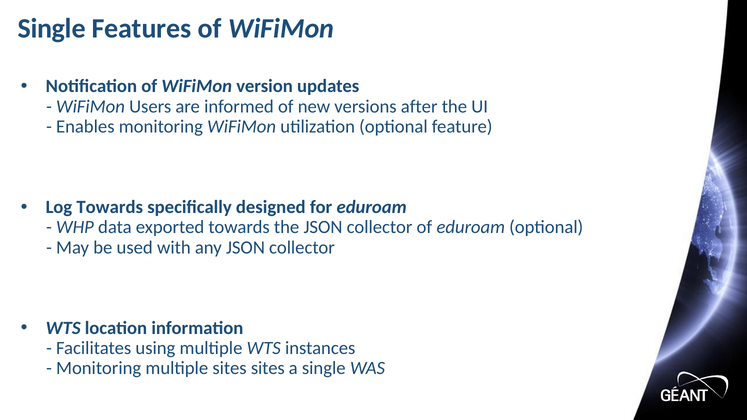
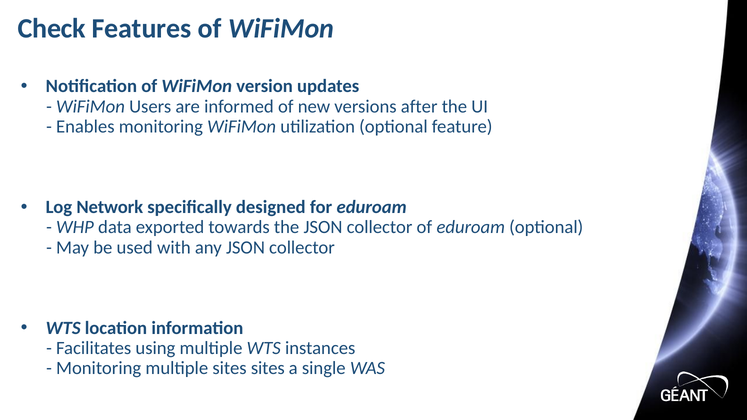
Single: Single -> Check (52, 28)
Log Towards: Towards -> Network (110, 207)
